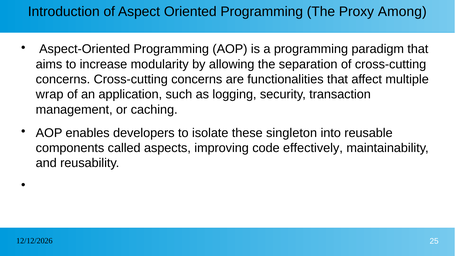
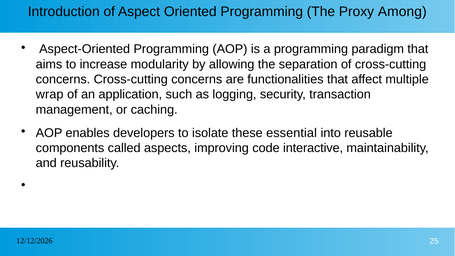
singleton: singleton -> essential (292, 133)
effectively: effectively -> interactive (313, 148)
